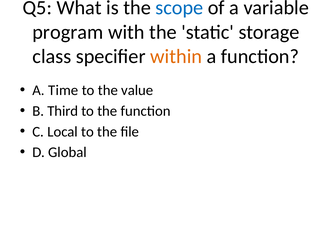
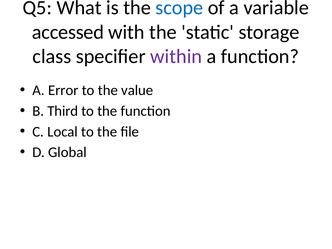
program: program -> accessed (68, 32)
within colour: orange -> purple (176, 56)
Time: Time -> Error (63, 90)
